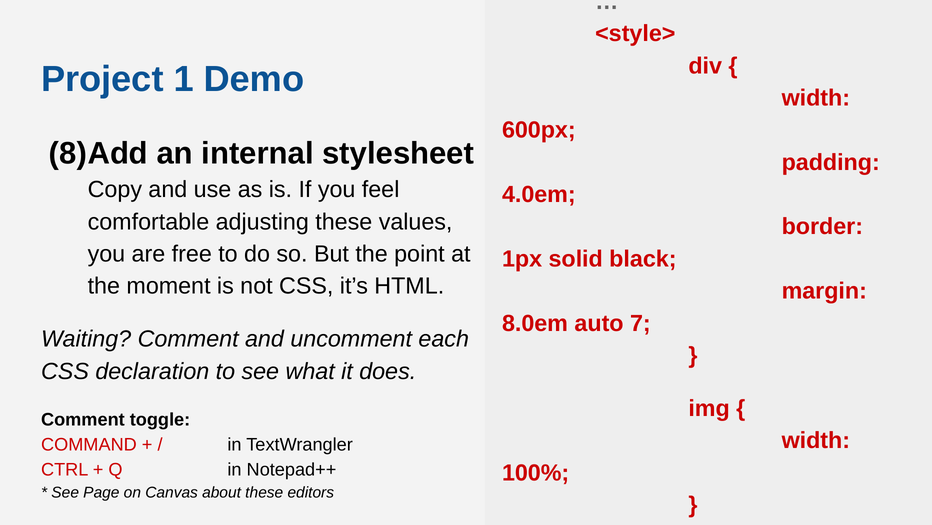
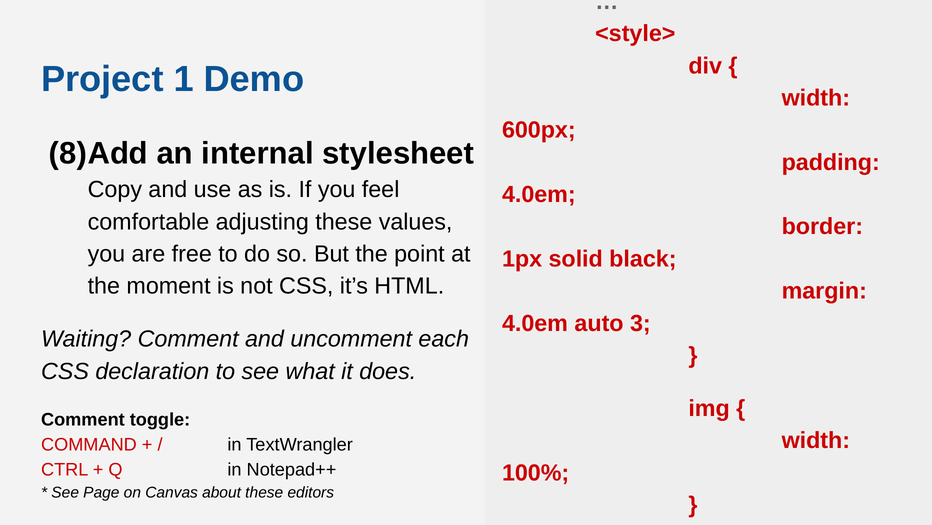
8.0em: 8.0em -> 4.0em (535, 323)
7: 7 -> 3 (640, 323)
